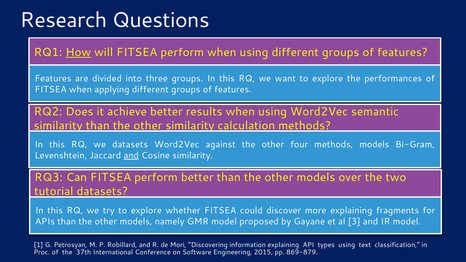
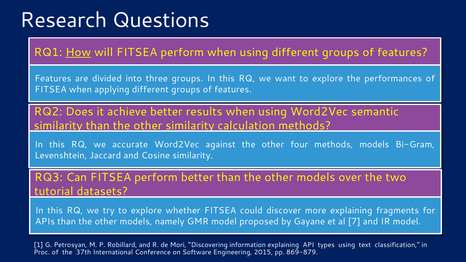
we datasets: datasets -> accurate (130, 145)
and underline: present -> none (131, 155)
3: 3 -> 7 (354, 221)
